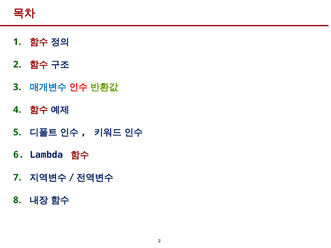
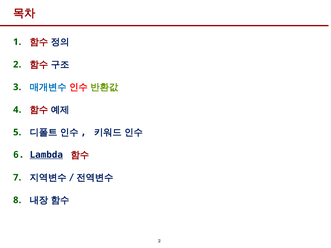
Lambda underline: none -> present (46, 155)
